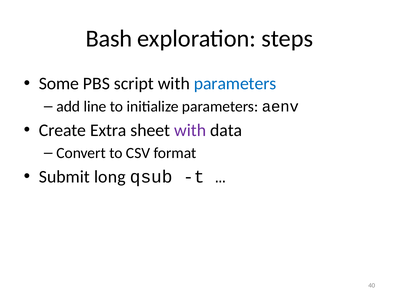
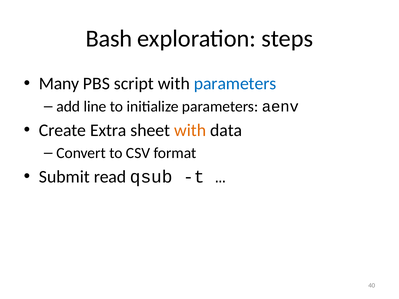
Some: Some -> Many (59, 84)
with colour: purple -> orange (190, 130)
long: long -> read (110, 177)
